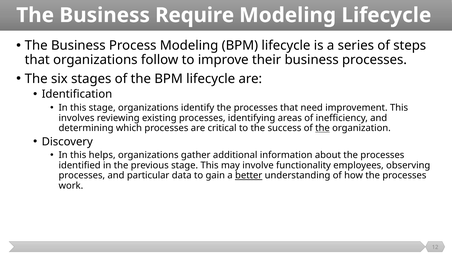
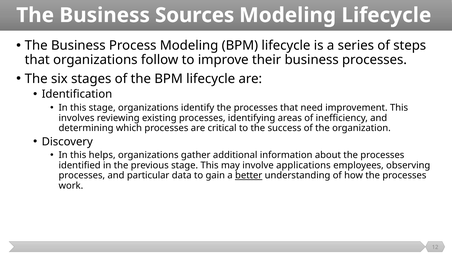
Require: Require -> Sources (195, 15)
the underline: present -> none (322, 128)
functionality: functionality -> applications (303, 166)
